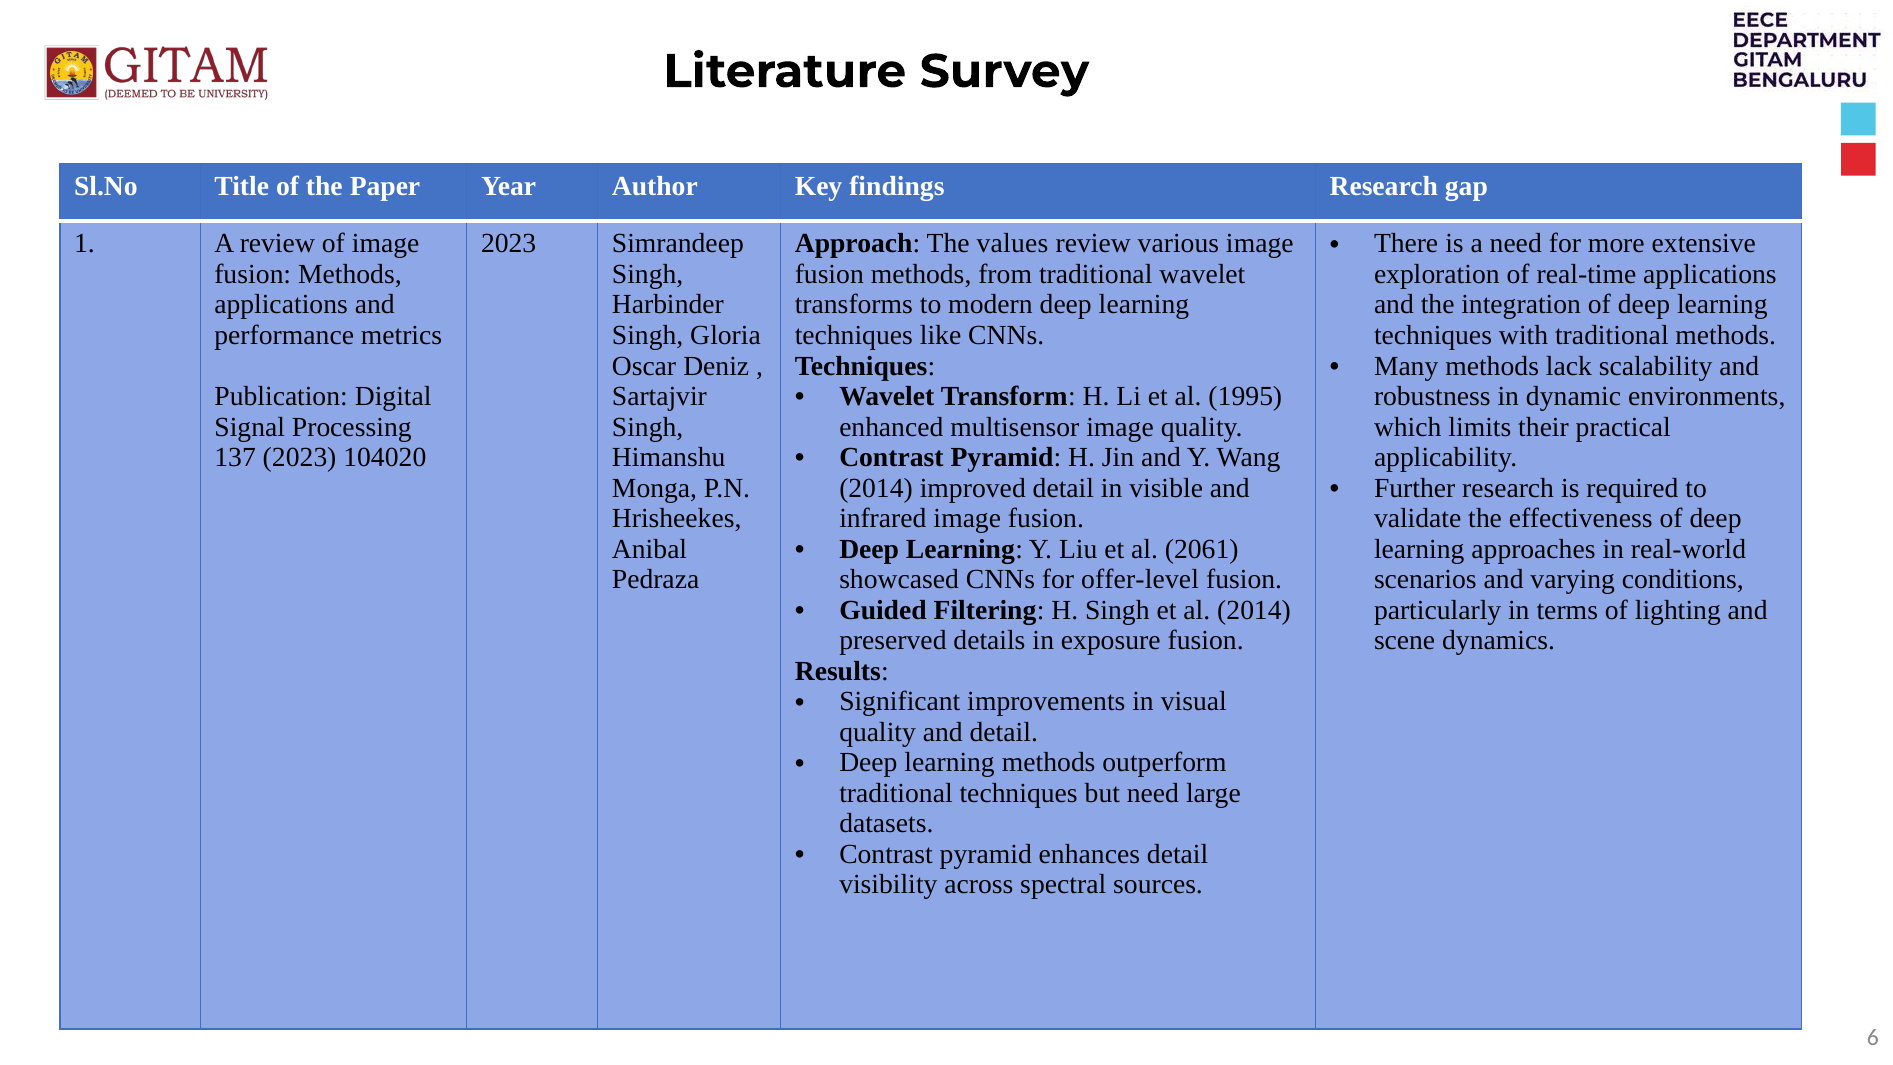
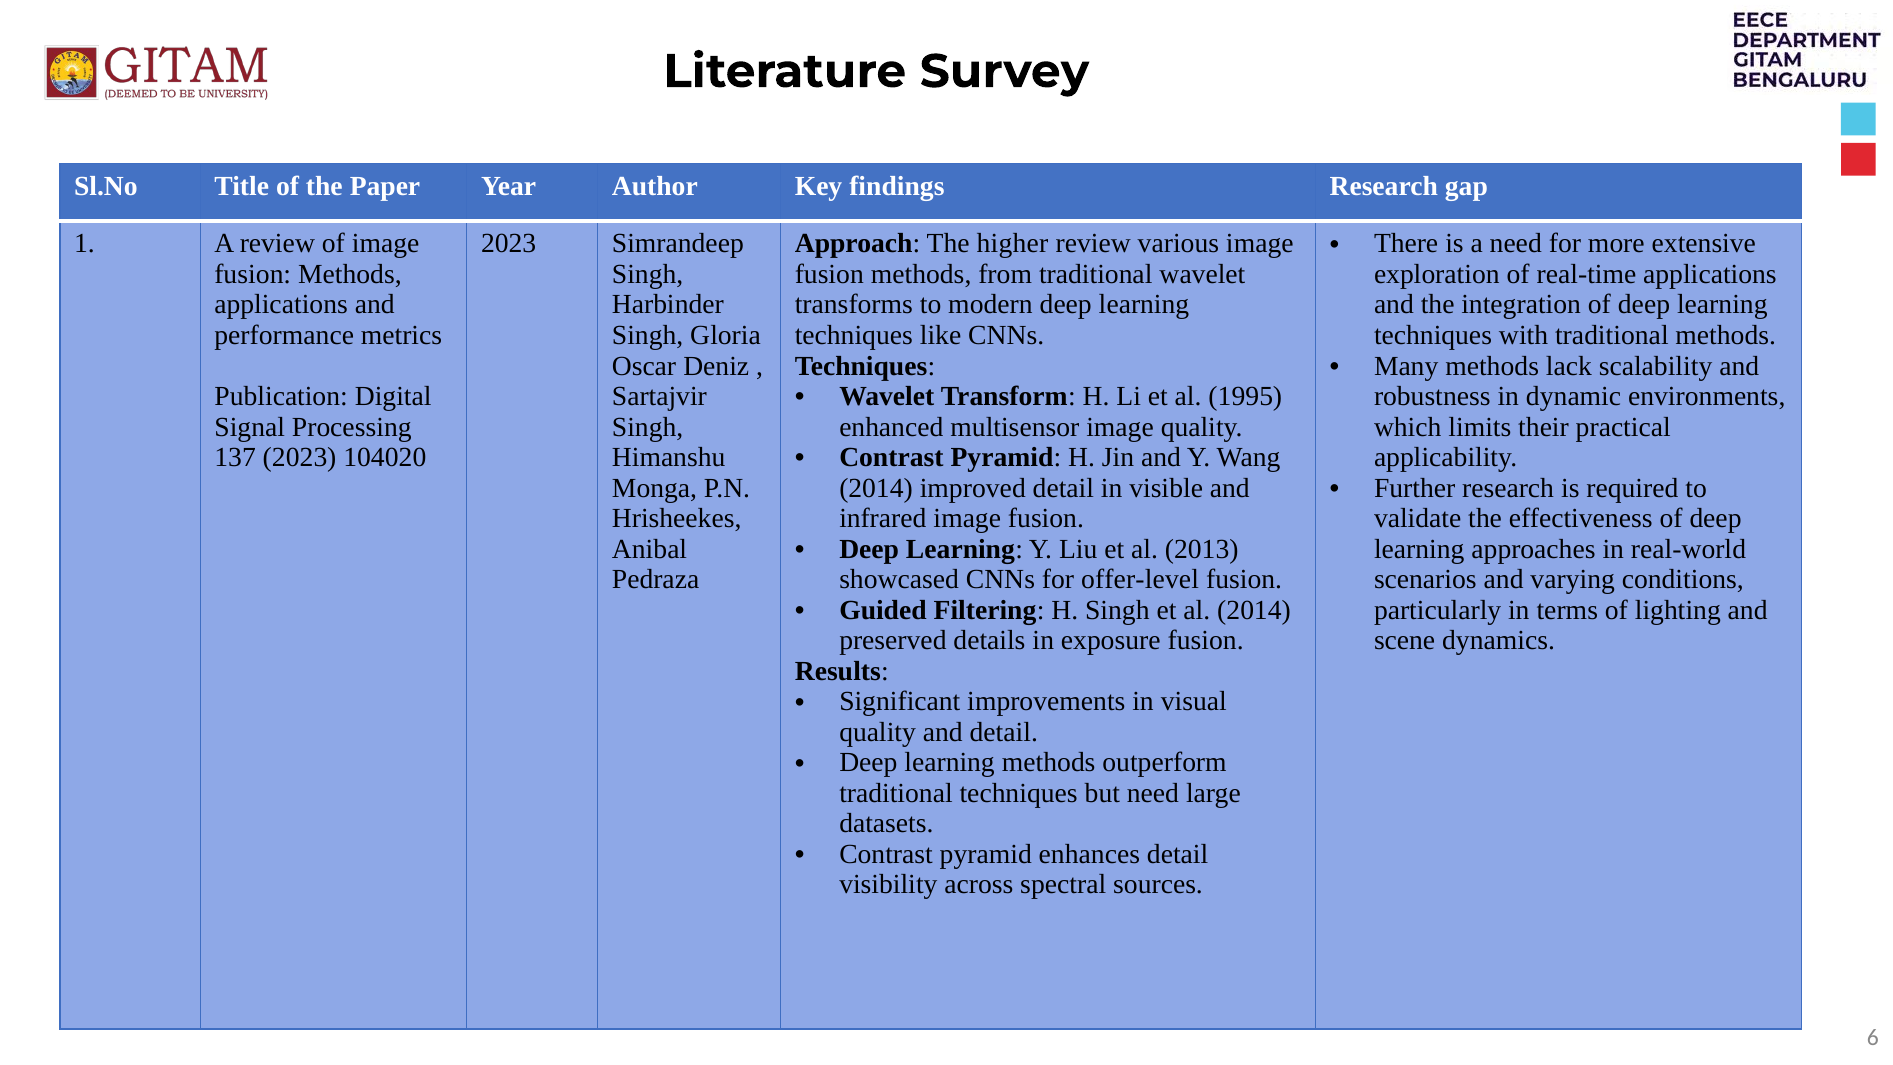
values: values -> higher (1012, 244)
2061: 2061 -> 2013 (1202, 549)
